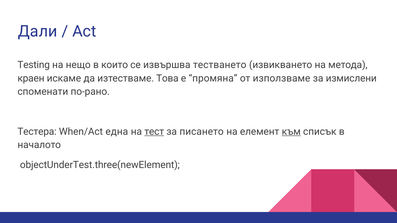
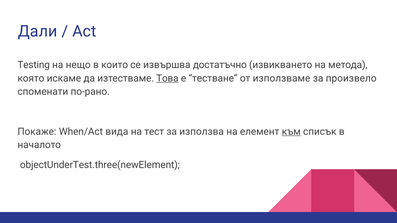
тестването: тестването -> достатъчно (220, 65)
краен: краен -> която (31, 78)
Това underline: none -> present (167, 78)
промяна: промяна -> тестване (213, 78)
измислени: измислени -> произвело (351, 78)
Тестера: Тестера -> Покаже (37, 132)
една: една -> вида (117, 132)
тест underline: present -> none (154, 132)
писането: писането -> използва (202, 132)
